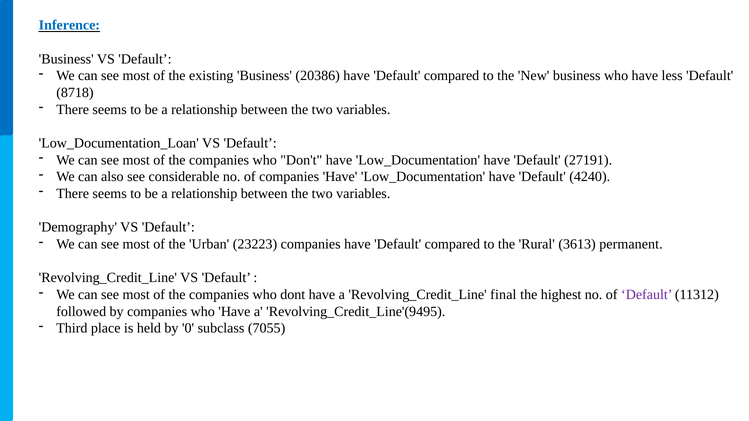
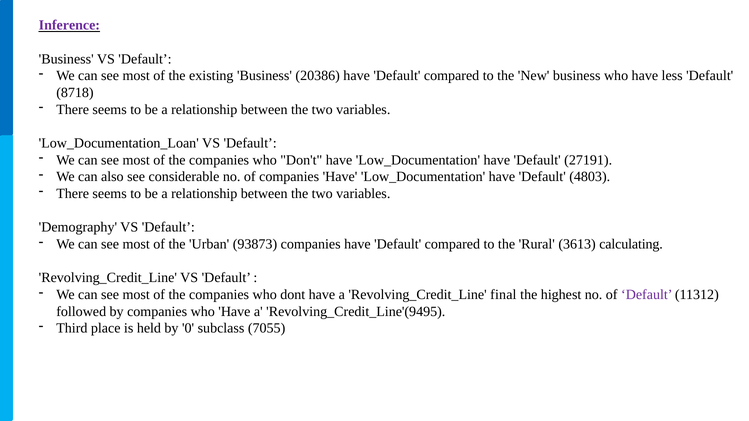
Inference colour: blue -> purple (69, 25)
4240: 4240 -> 4803 (590, 177)
23223: 23223 -> 93873 (255, 244)
permanent: permanent -> calculating (631, 244)
